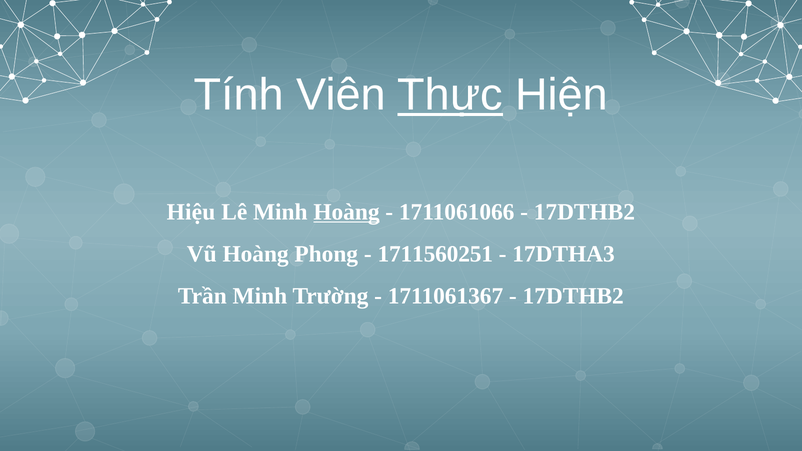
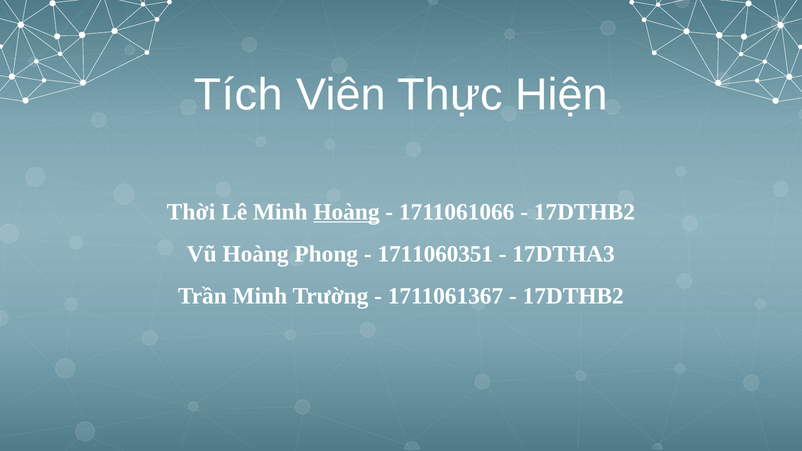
Tính: Tính -> Tích (239, 95)
Thực underline: present -> none (450, 95)
Hiệu: Hiệu -> Thời (191, 212)
1711560251: 1711560251 -> 1711060351 (435, 254)
